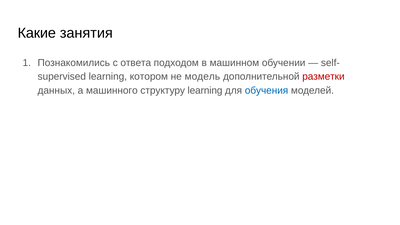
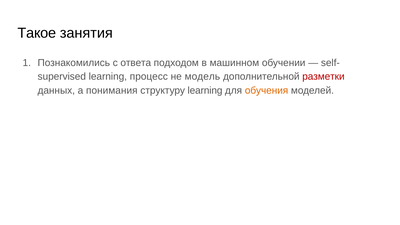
Какие: Какие -> Такое (37, 33)
котором: котором -> процесс (149, 77)
машинного: машинного -> понимания (112, 90)
обучения colour: blue -> orange (267, 90)
